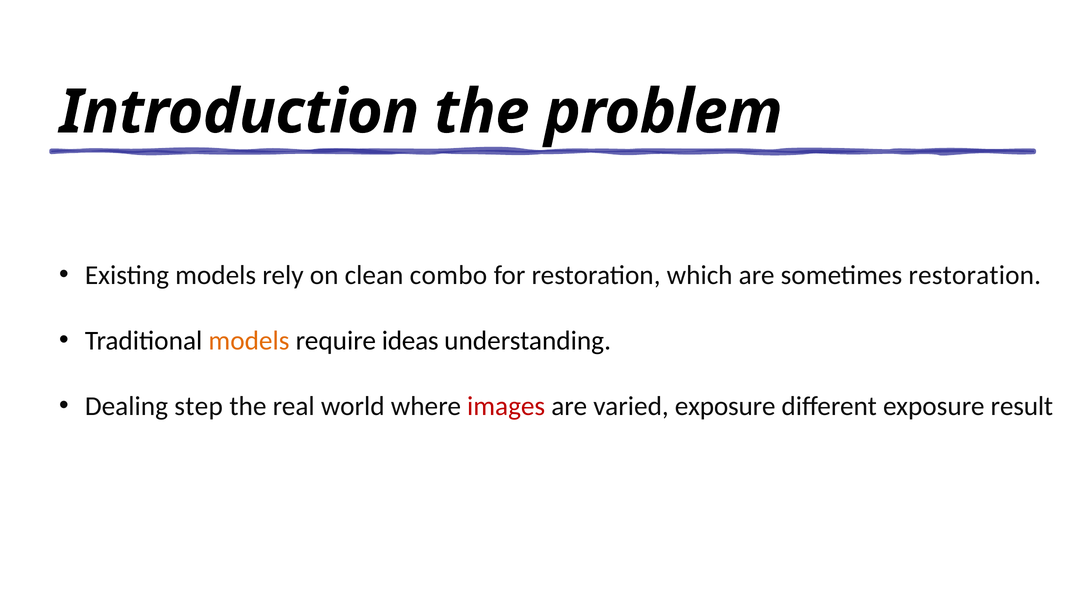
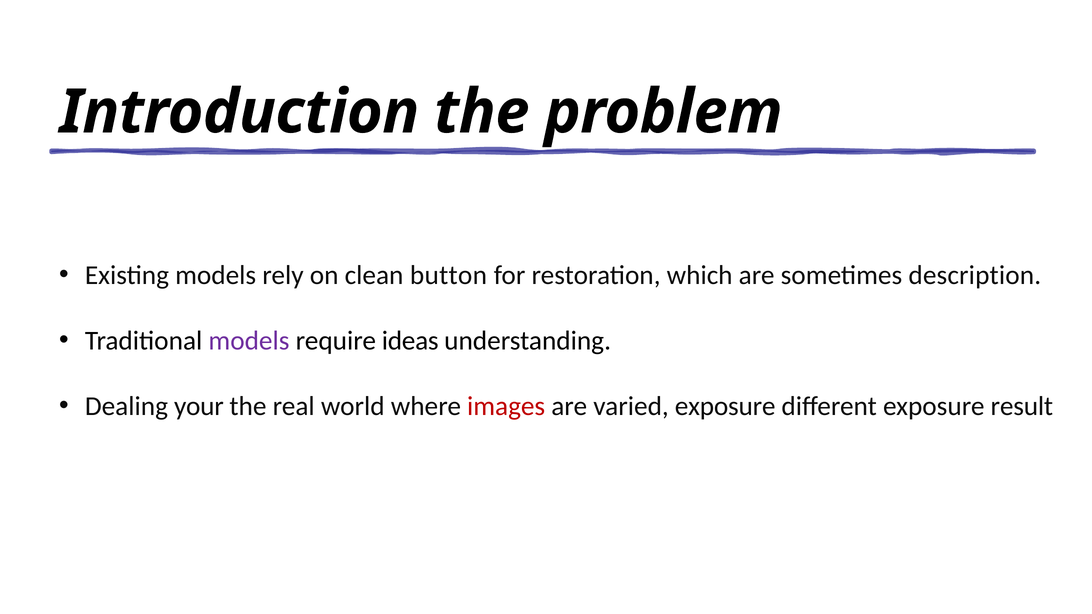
combo: combo -> button (448, 275)
sometimes restoration: restoration -> description (975, 275)
models colour: orange -> purple (249, 341)
step: step -> your (199, 406)
